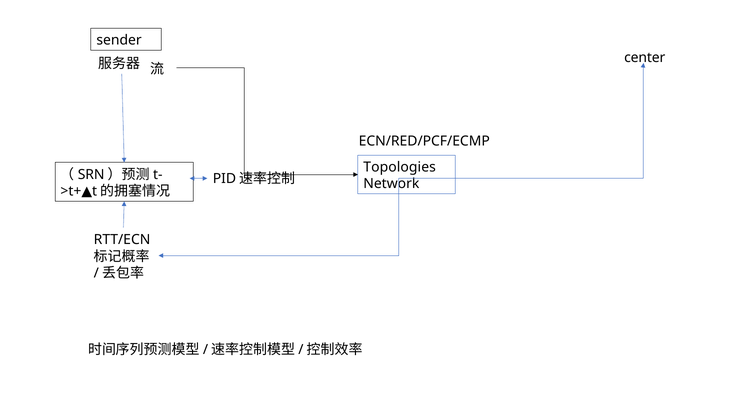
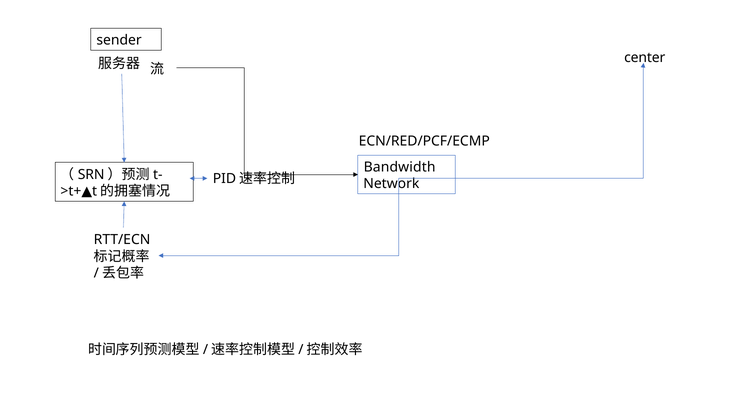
Topologies: Topologies -> Bandwidth (400, 167)
